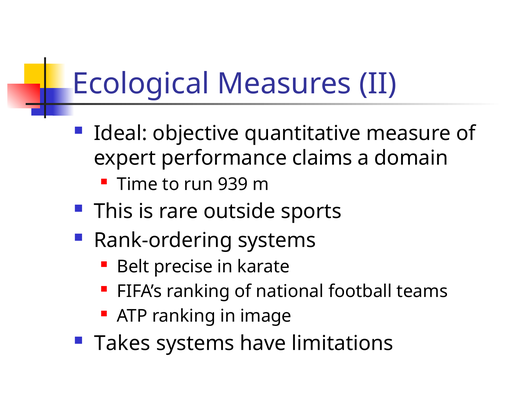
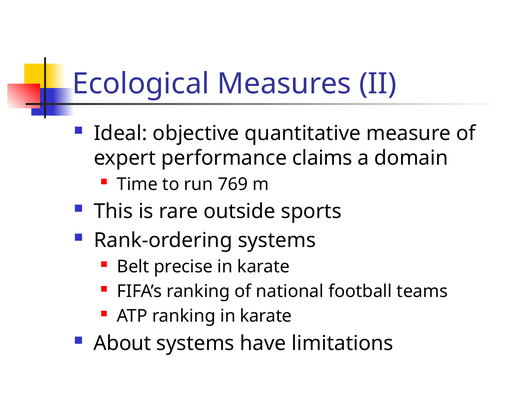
939: 939 -> 769 (233, 184)
ranking in image: image -> karate (266, 316)
Takes: Takes -> About (122, 344)
